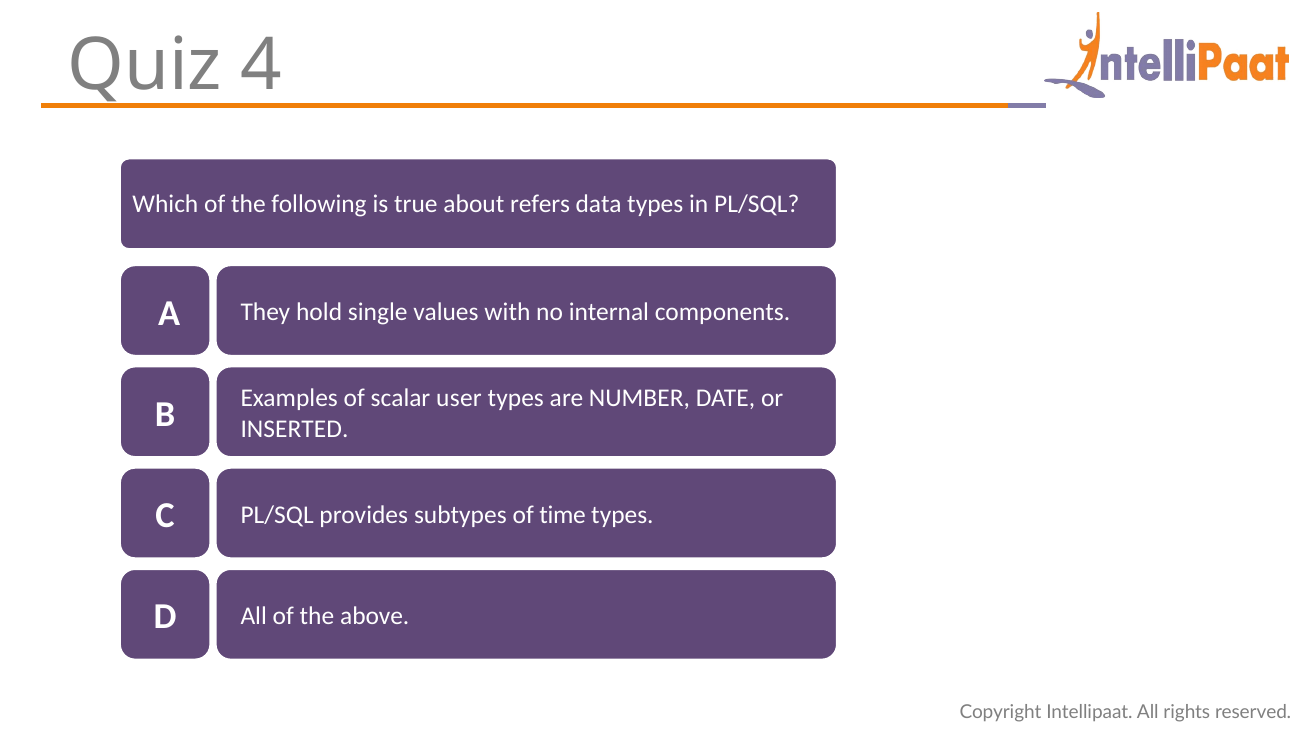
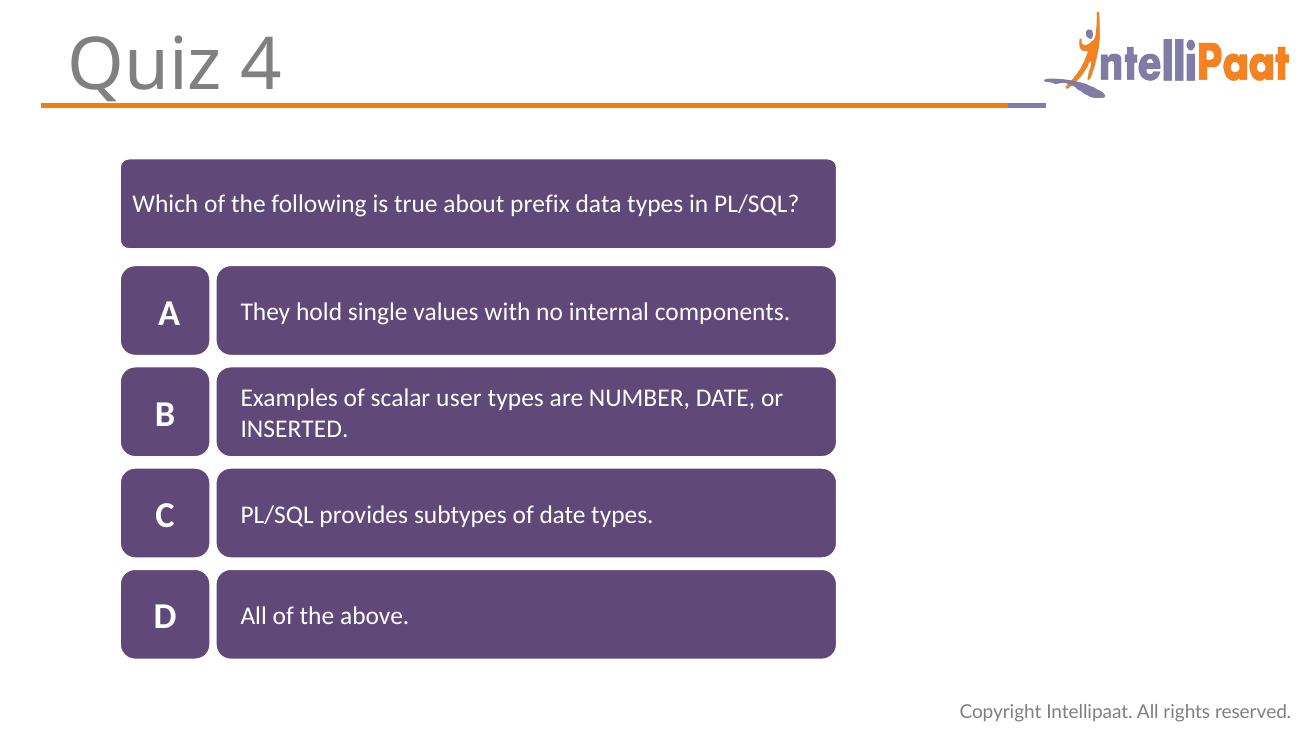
refers: refers -> prefix (540, 203)
of time: time -> date (563, 514)
